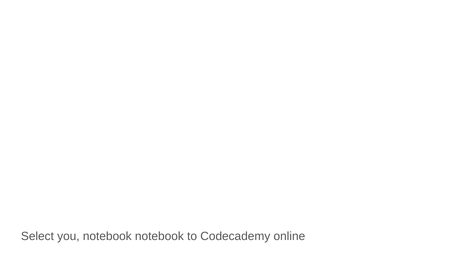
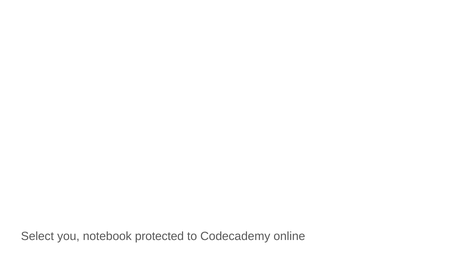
notebook notebook: notebook -> protected (159, 236)
